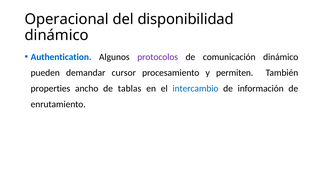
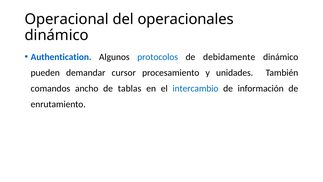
disponibilidad: disponibilidad -> operacionales (186, 19)
protocolos colour: purple -> blue (158, 57)
comunicación: comunicación -> debidamente (229, 57)
permiten: permiten -> unidades (235, 73)
properties: properties -> comandos (50, 88)
